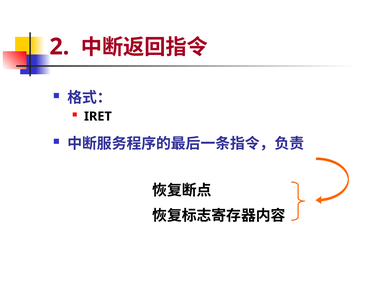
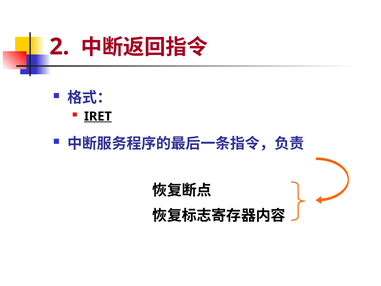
IRET underline: none -> present (98, 116)
